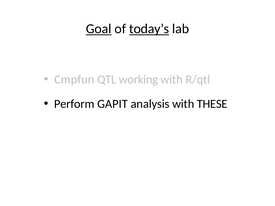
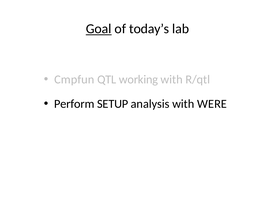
today’s underline: present -> none (149, 29)
GAPIT: GAPIT -> SETUP (113, 104)
THESE: THESE -> WERE (212, 104)
